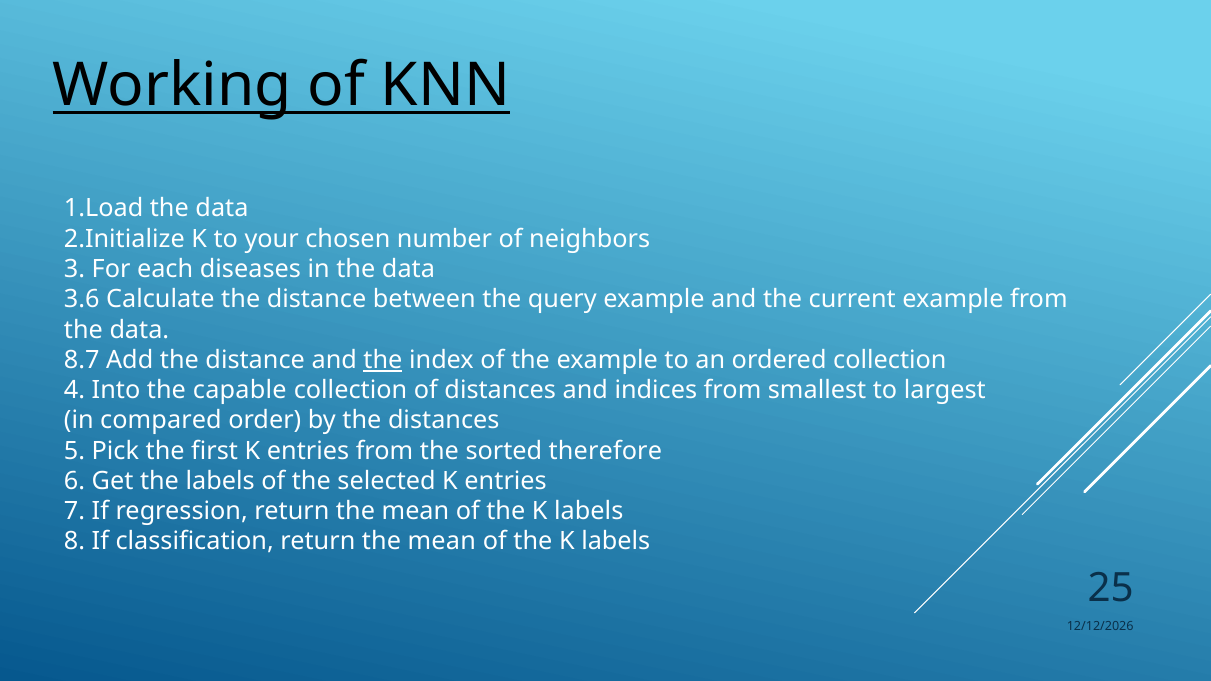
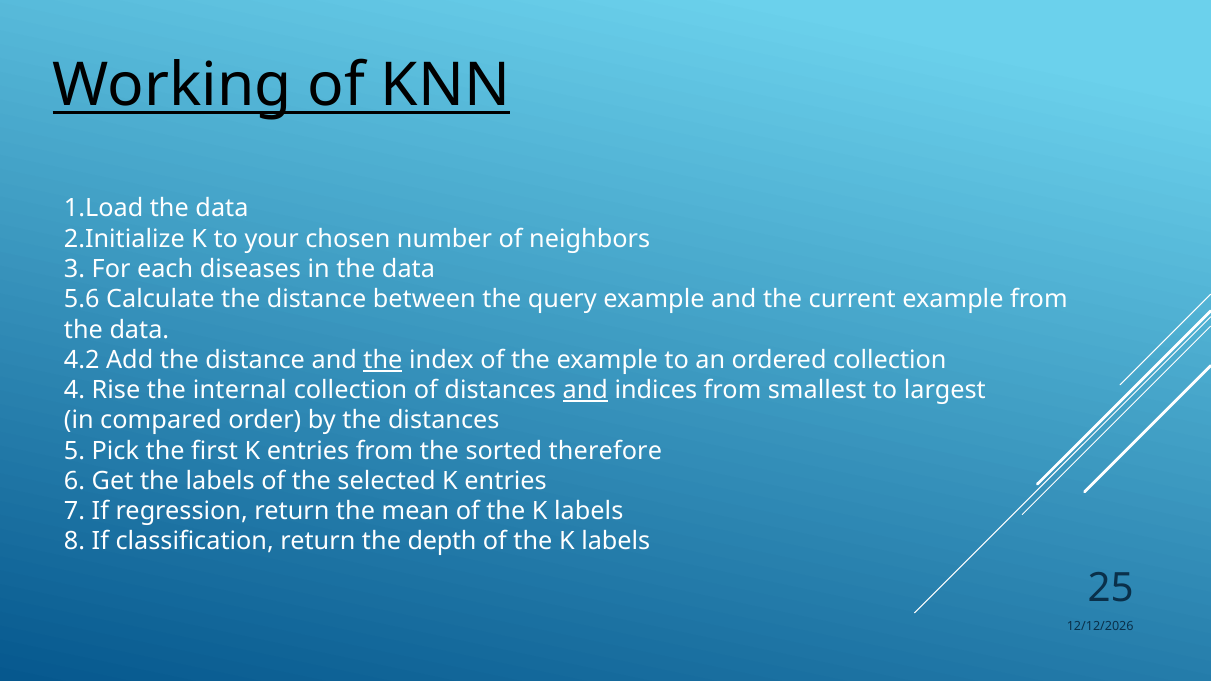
3.6: 3.6 -> 5.6 (82, 300)
8.7: 8.7 -> 4.2 (82, 360)
Into: Into -> Rise (116, 390)
capable: capable -> internal (240, 390)
and underline: none -> present (585, 390)
classification return the mean: mean -> depth (442, 542)
